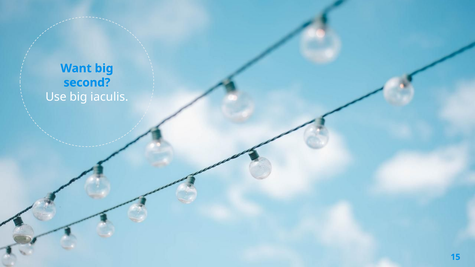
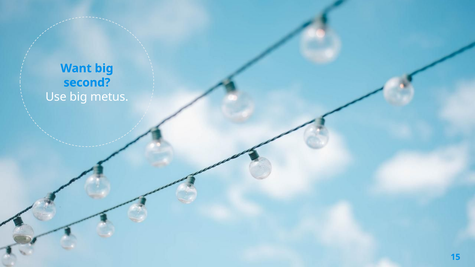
iaculis: iaculis -> metus (109, 97)
